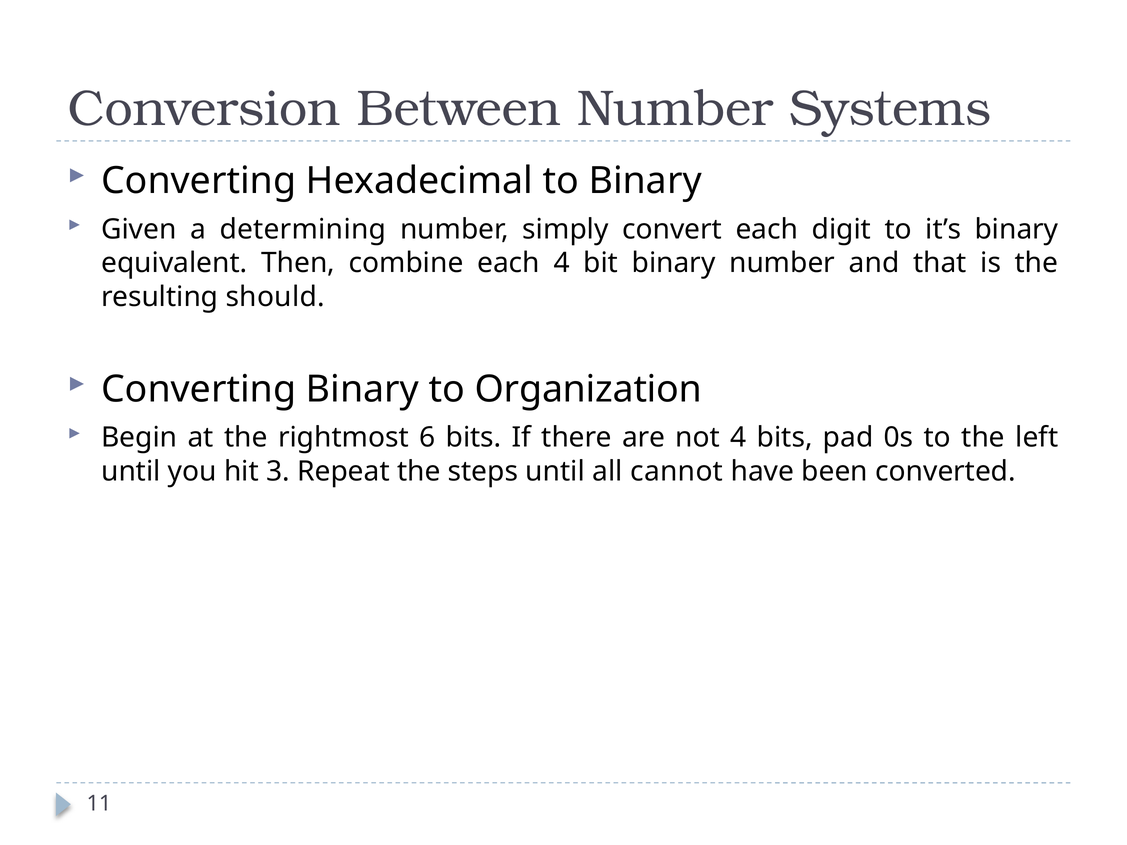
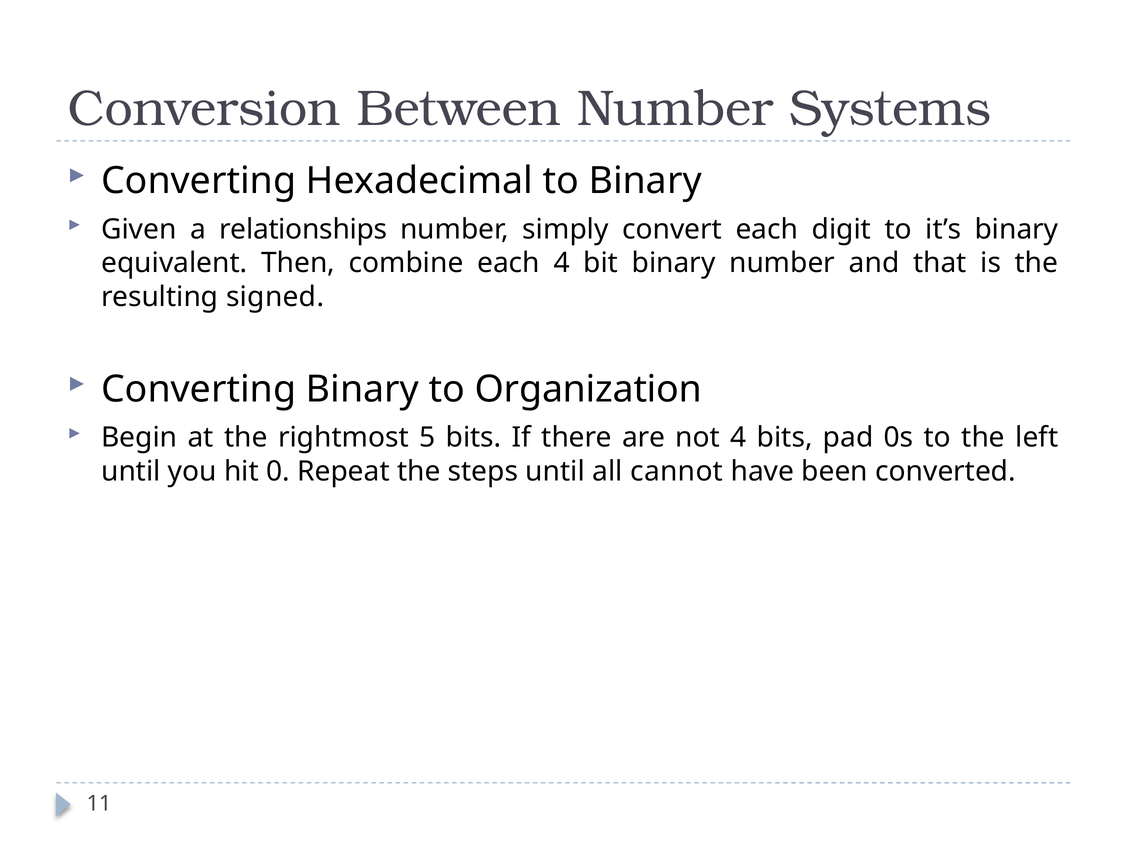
determining: determining -> relationships (303, 229)
should: should -> signed (275, 297)
6: 6 -> 5 (427, 438)
3: 3 -> 0 (278, 472)
